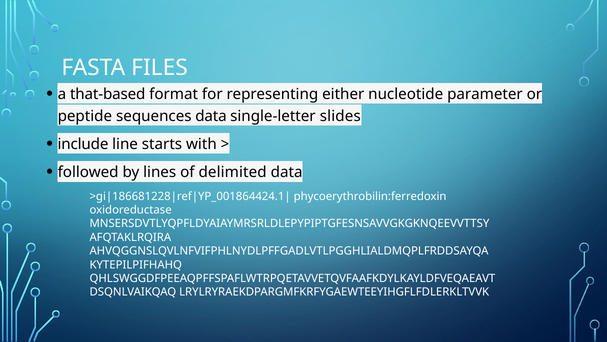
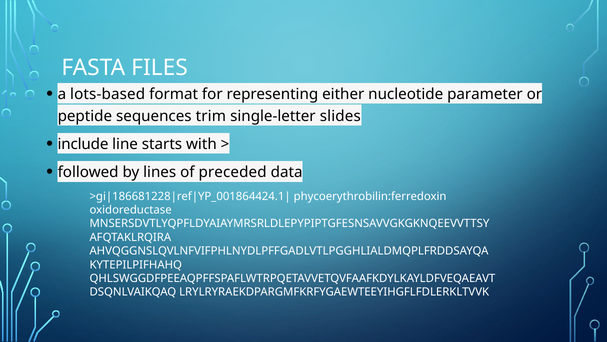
that-based: that-based -> lots-based (108, 94)
sequences data: data -> trim (211, 116)
delimited: delimited -> preceded (233, 172)
